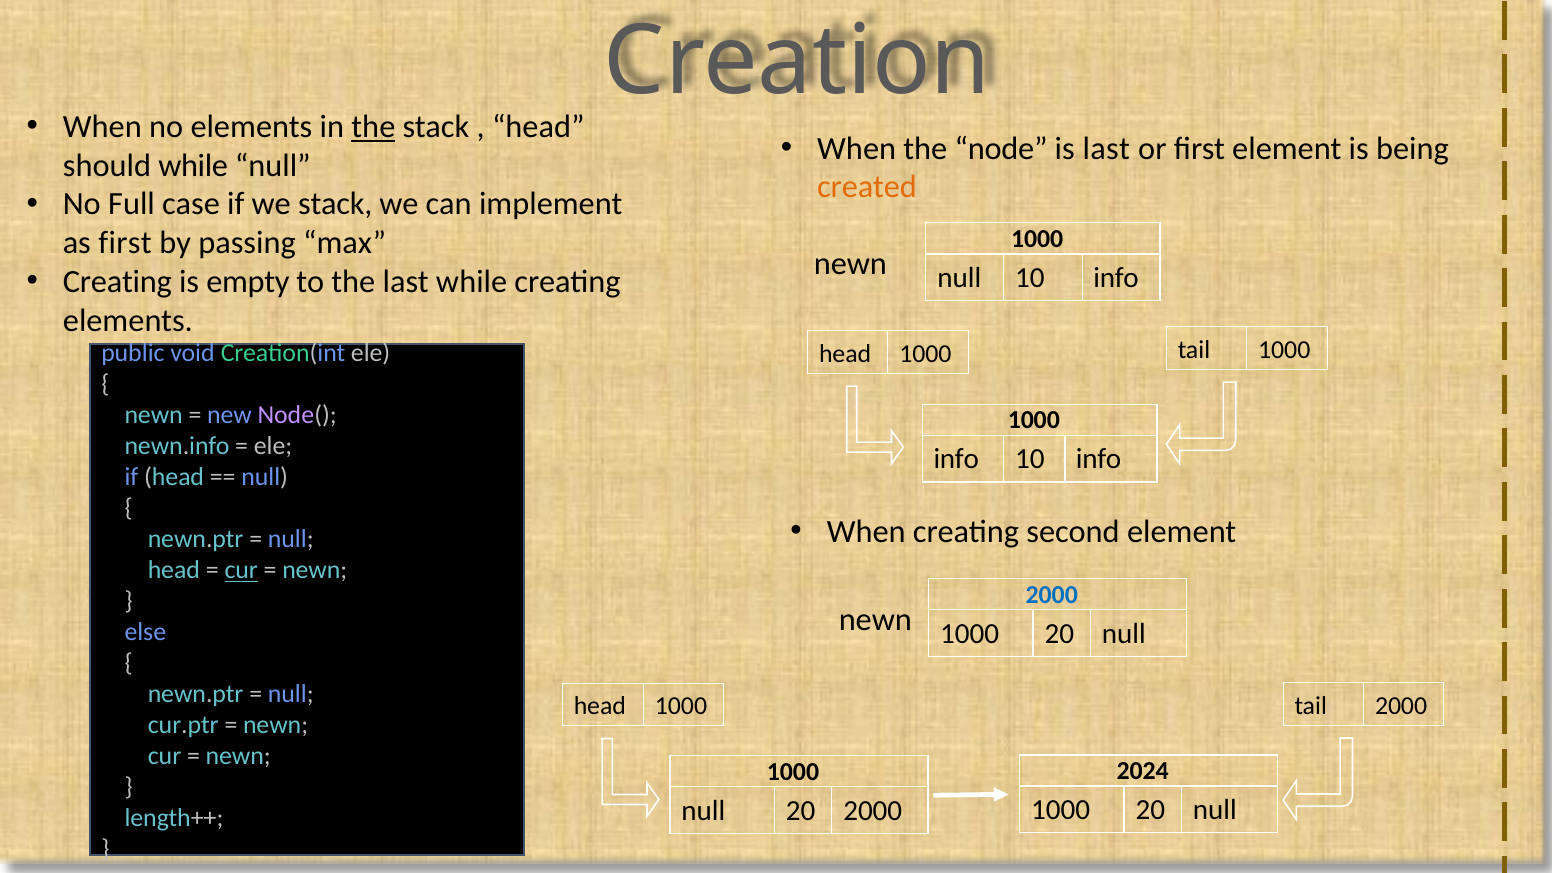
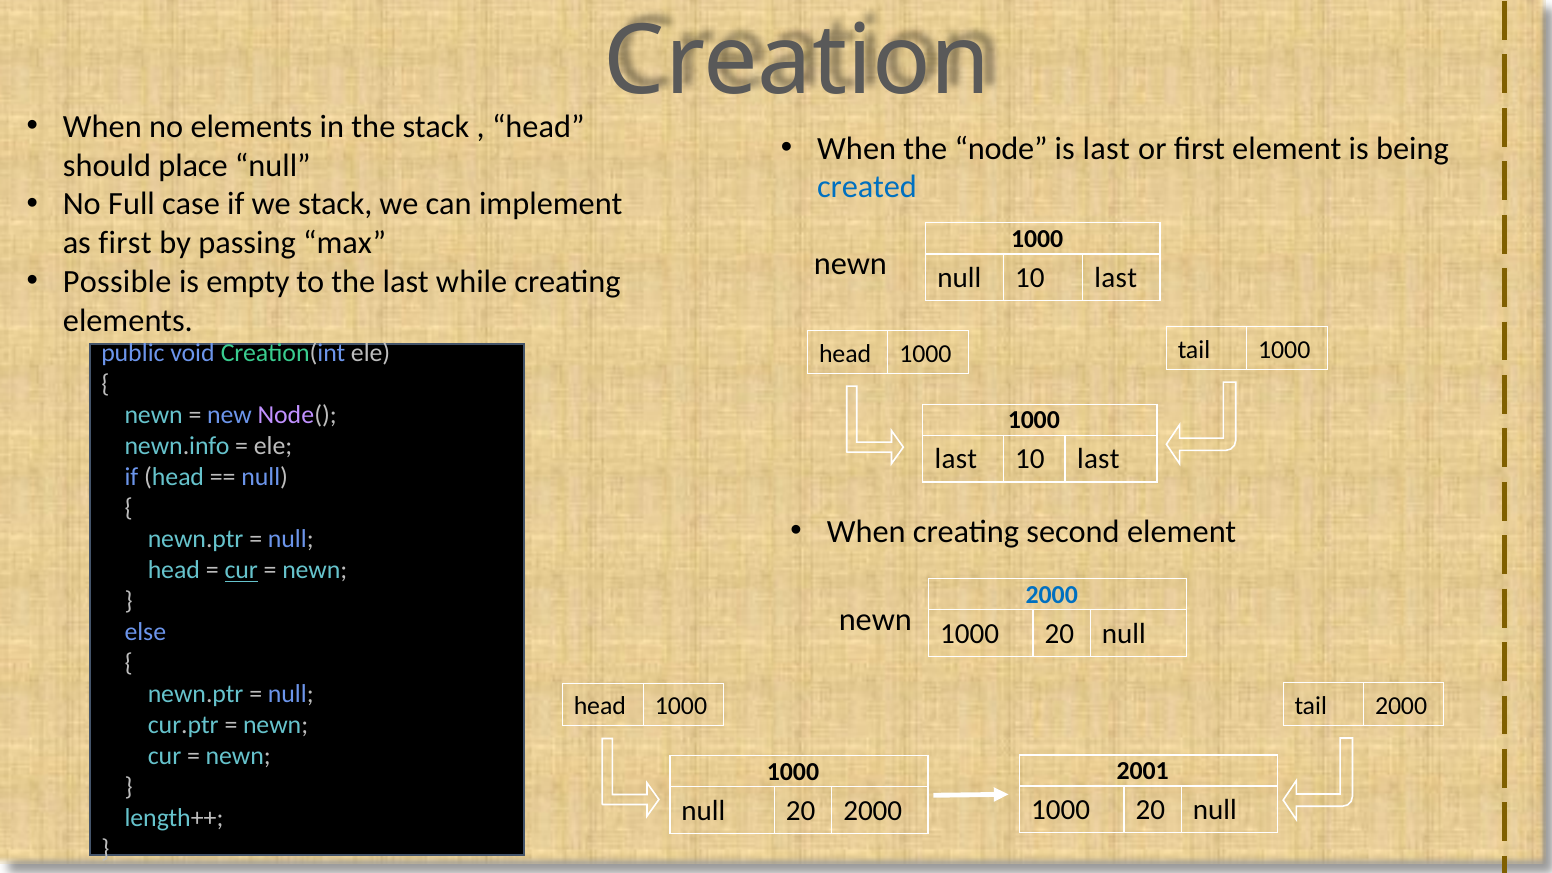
the underline: present -> none (373, 127)
should while: while -> place (193, 165)
created colour: orange -> blue (867, 187)
Creating: Creating -> Possible (117, 282)
null 10 info: info -> last (1116, 278)
info: info -> last (956, 459)
info: info -> last (1098, 459)
2024: 2024 -> 2001 (1143, 771)
